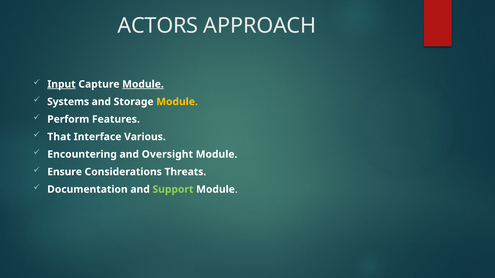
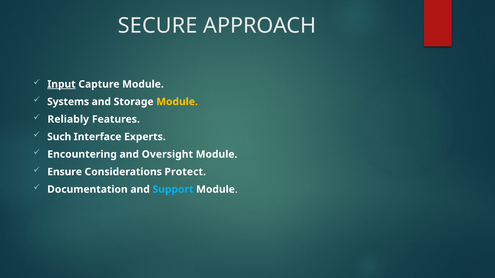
ACTORS: ACTORS -> SECURE (158, 26)
Module underline: present -> none (143, 84)
Perform: Perform -> Reliably (68, 119)
That: That -> Such (59, 137)
Various: Various -> Experts (145, 137)
Threats: Threats -> Protect (185, 172)
Support colour: light green -> light blue (173, 190)
